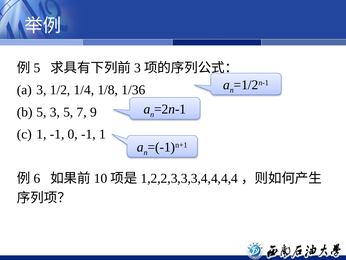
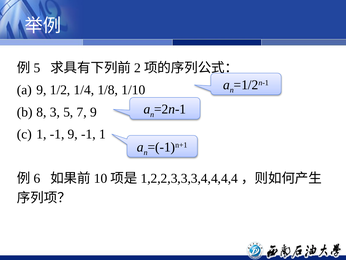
3: 3 -> 2 (138, 68)
3: 3 -> 9 (41, 90)
1/36: 1/36 -> 1/10 (133, 90)
5: 5 -> 8 (41, 112)
-1 0: 0 -> 9 (73, 134)
